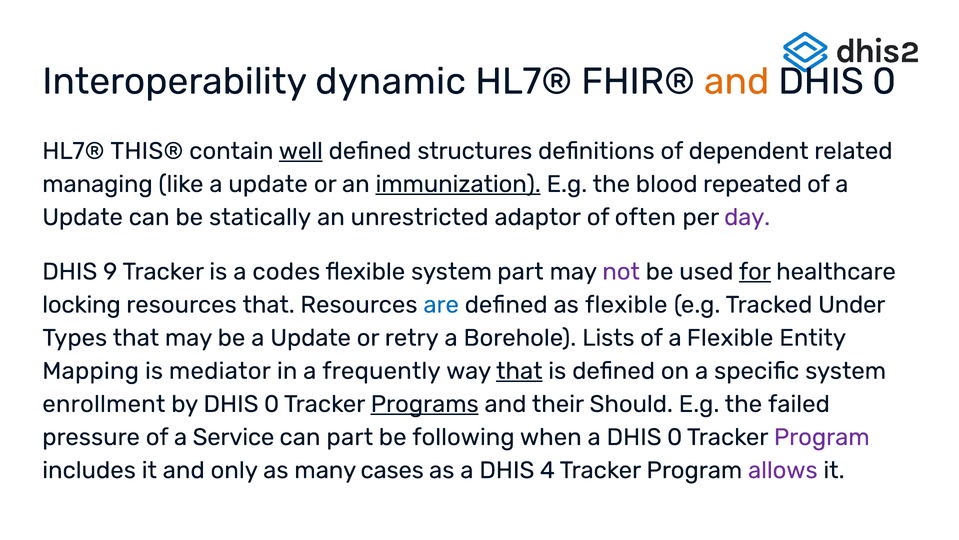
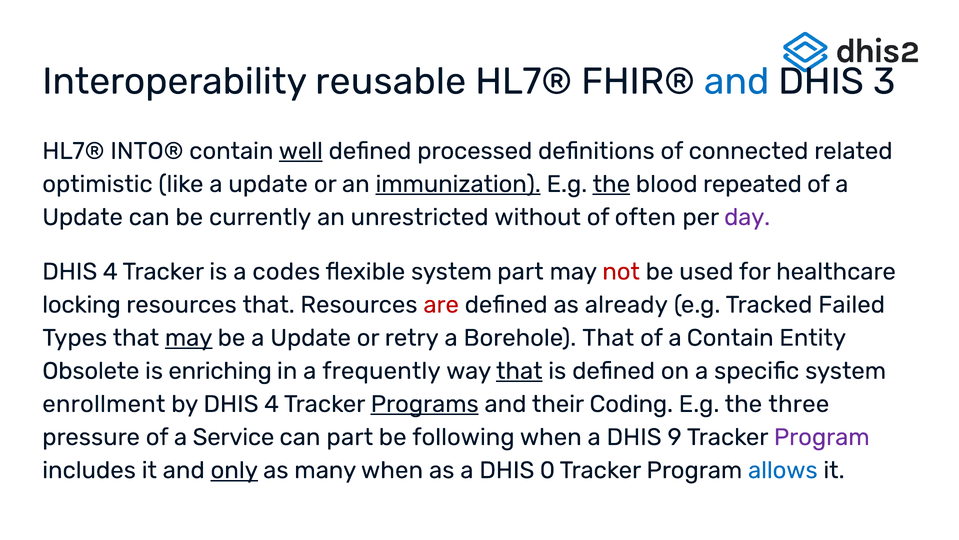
dynamic: dynamic -> reusable (391, 81)
and colour: orange -> blue (737, 81)
0: 0 -> 3 (884, 81)
THIS®: THIS® -> INTO® (147, 151)
structures: structures -> processed (475, 151)
dependent: dependent -> connected (749, 151)
managing: managing -> optimistic (97, 184)
the underline: none -> present (611, 184)
statically: statically -> currently (260, 217)
adaptor: adaptor -> without (538, 217)
9: 9 -> 4 (110, 271)
not colour: purple -> red (621, 271)
for underline: present -> none (755, 271)
are colour: blue -> red (441, 304)
as flexible: flexible -> already (626, 304)
Under: Under -> Failed (852, 304)
may underline: none -> present (189, 337)
Borehole Lists: Lists -> That (608, 337)
a Flexible: Flexible -> Contain (730, 337)
Mapping: Mapping -> Obsolete (91, 371)
mediator: mediator -> enriching (220, 371)
by DHIS 0: 0 -> 4 (272, 404)
Should: Should -> Coding (631, 404)
failed: failed -> three (799, 404)
a DHIS 0: 0 -> 9 (675, 437)
only underline: none -> present (234, 470)
many cases: cases -> when (392, 470)
4: 4 -> 0 (547, 470)
allows colour: purple -> blue (783, 470)
